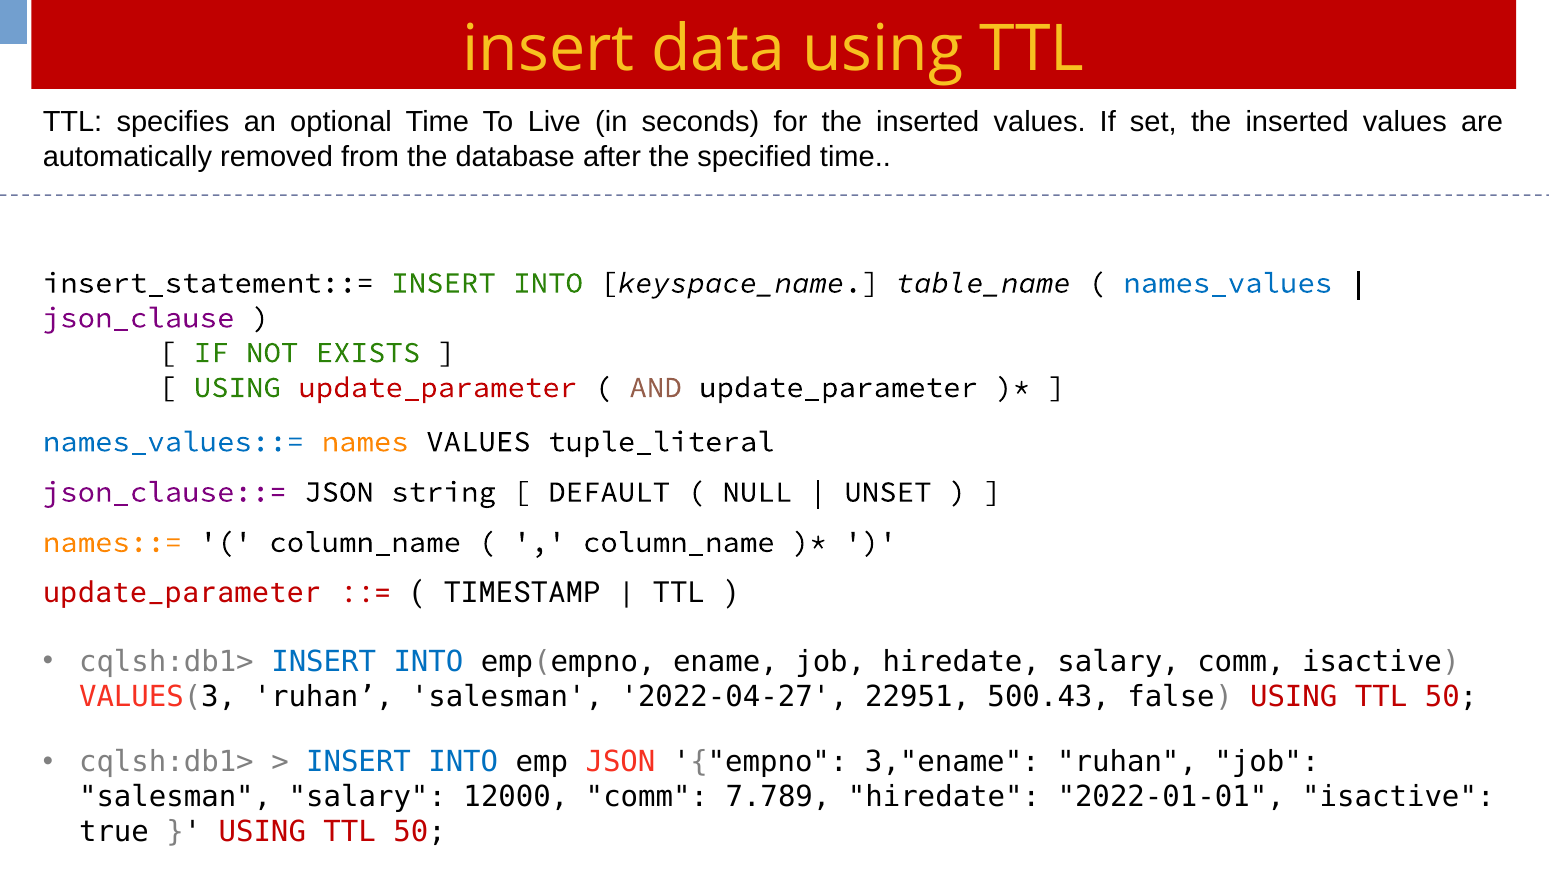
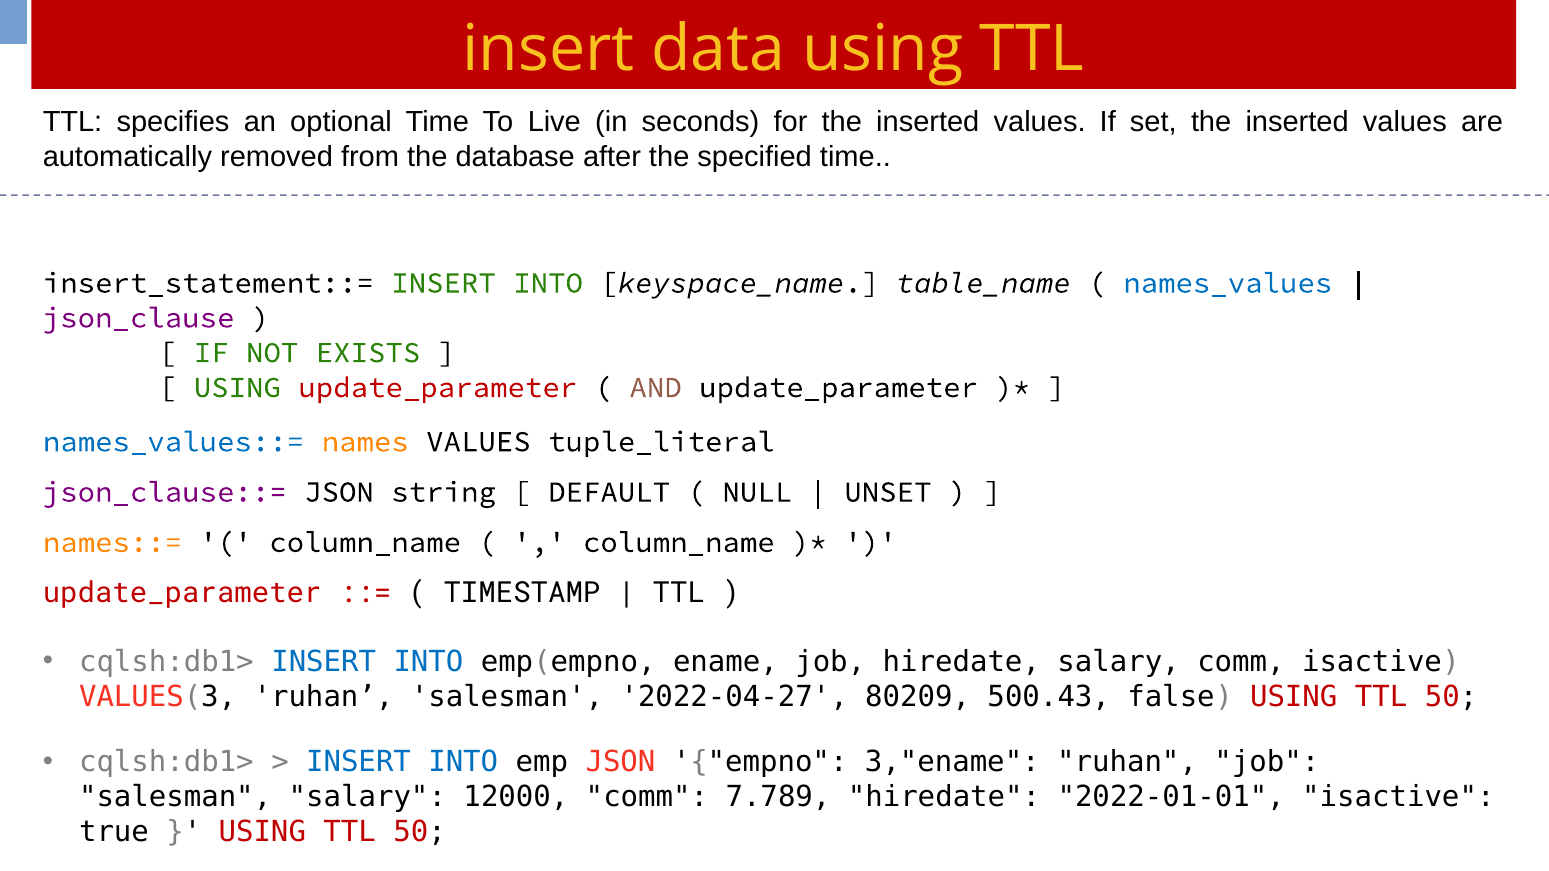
22951: 22951 -> 80209 (918, 697)
